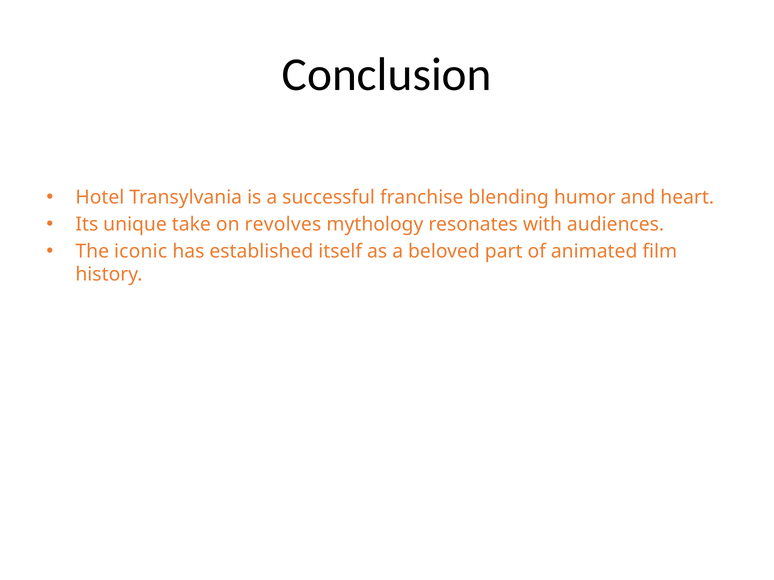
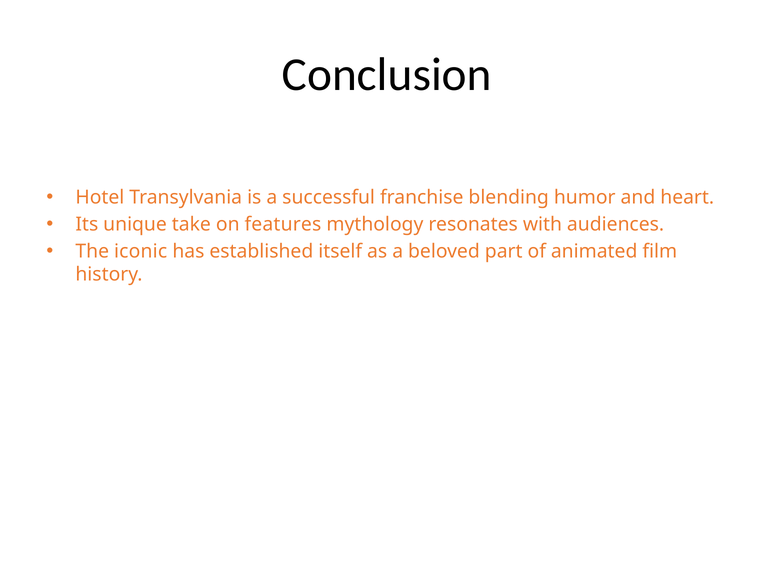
revolves: revolves -> features (283, 225)
